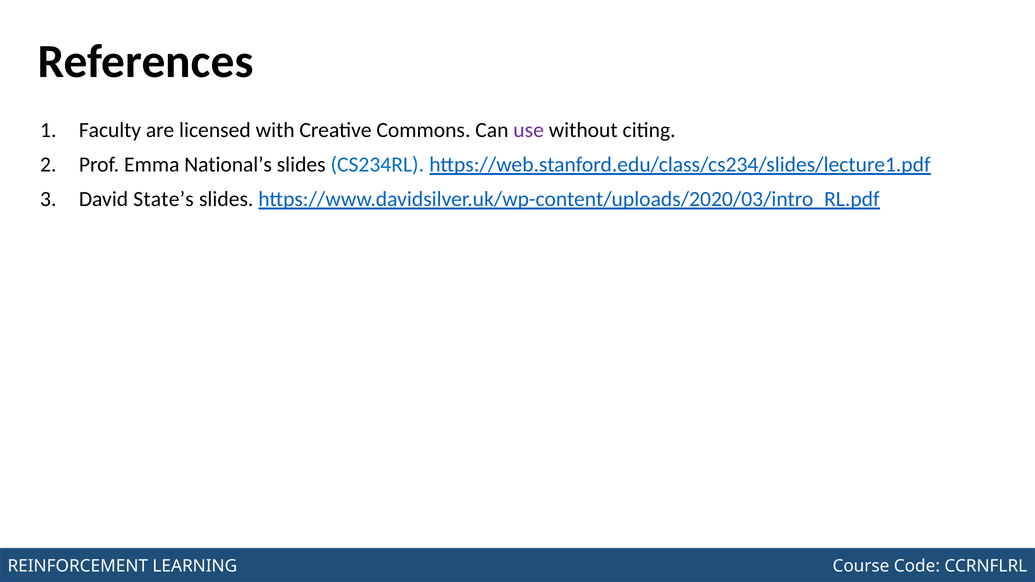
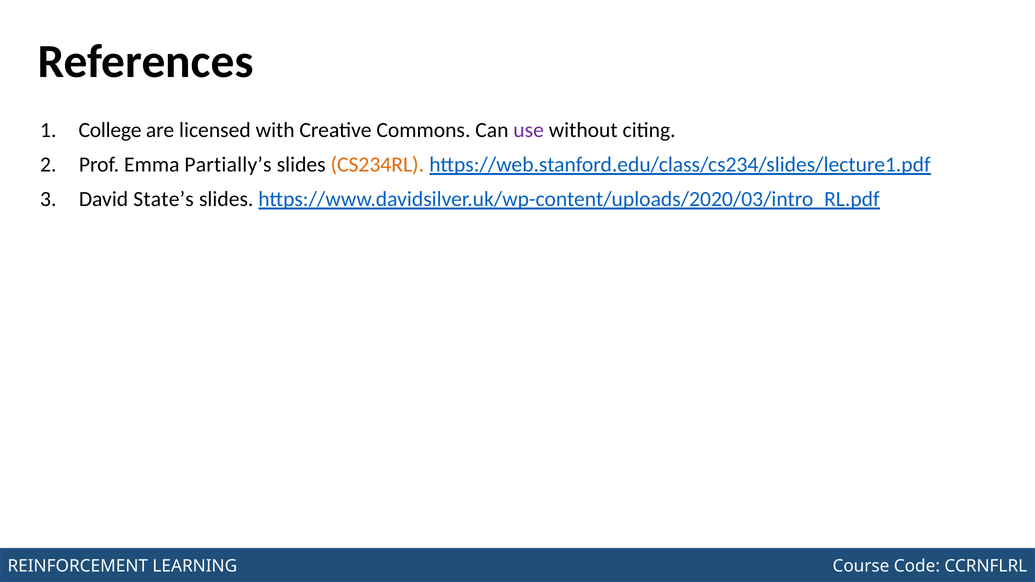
Faculty: Faculty -> College (110, 130)
National’s: National’s -> Partially’s (228, 165)
CS234RL colour: blue -> orange (377, 165)
